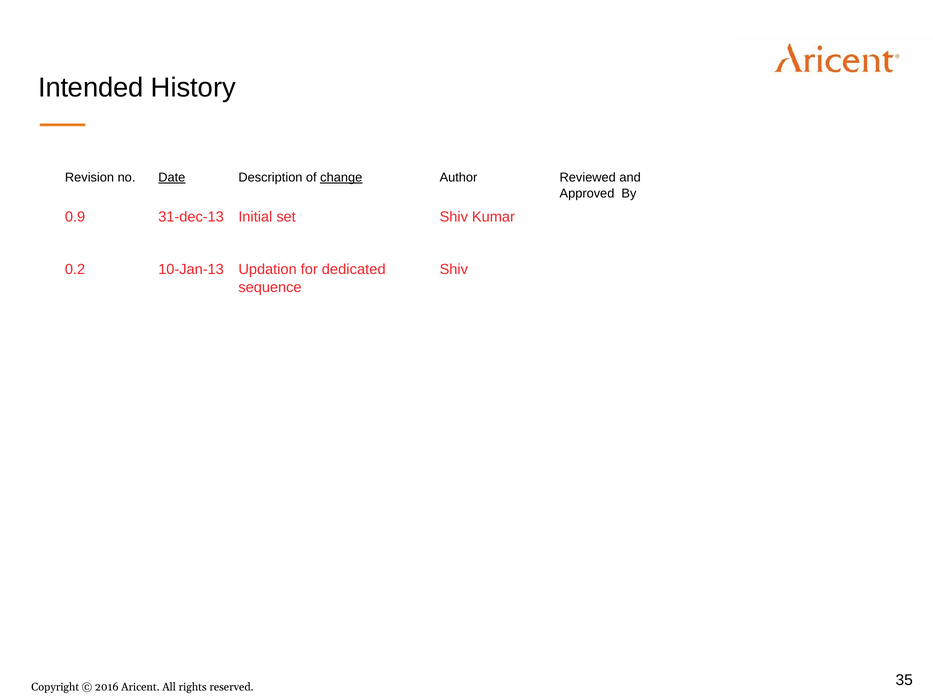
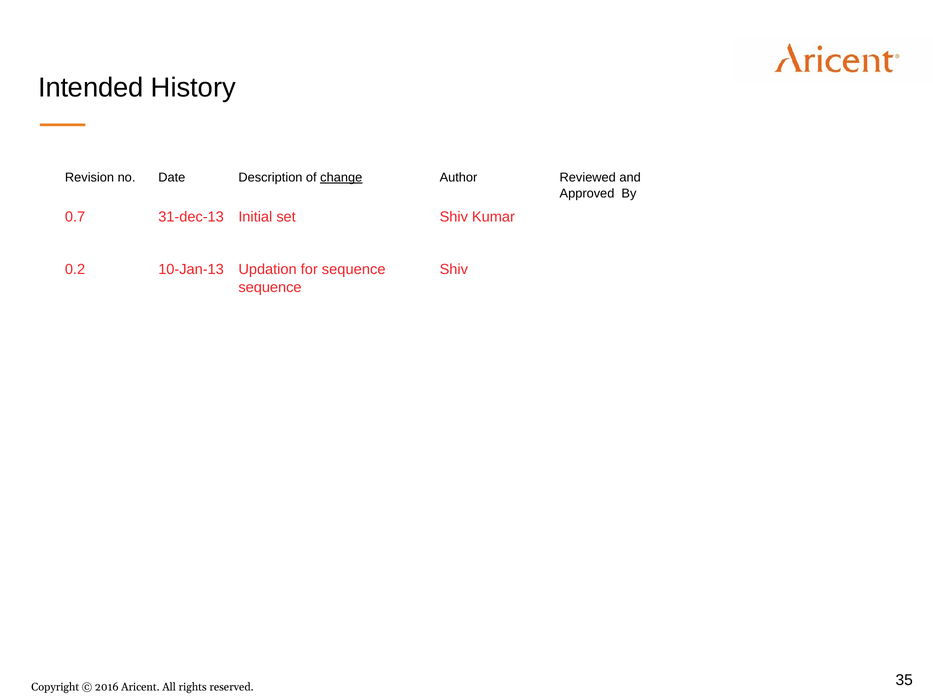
Date underline: present -> none (172, 177)
0.9: 0.9 -> 0.7 (75, 217)
for dedicated: dedicated -> sequence (354, 269)
